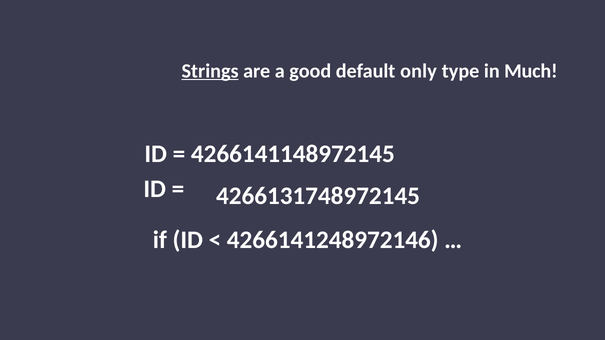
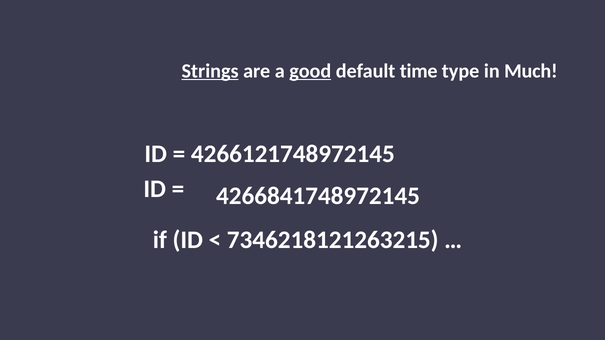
good underline: none -> present (310, 71)
only: only -> time (419, 71)
4266141148972145: 4266141148972145 -> 4266121748972145 (293, 154)
4266131748972145: 4266131748972145 -> 4266841748972145 (318, 196)
4266141248972146: 4266141248972146 -> 7346218121263215 (333, 240)
